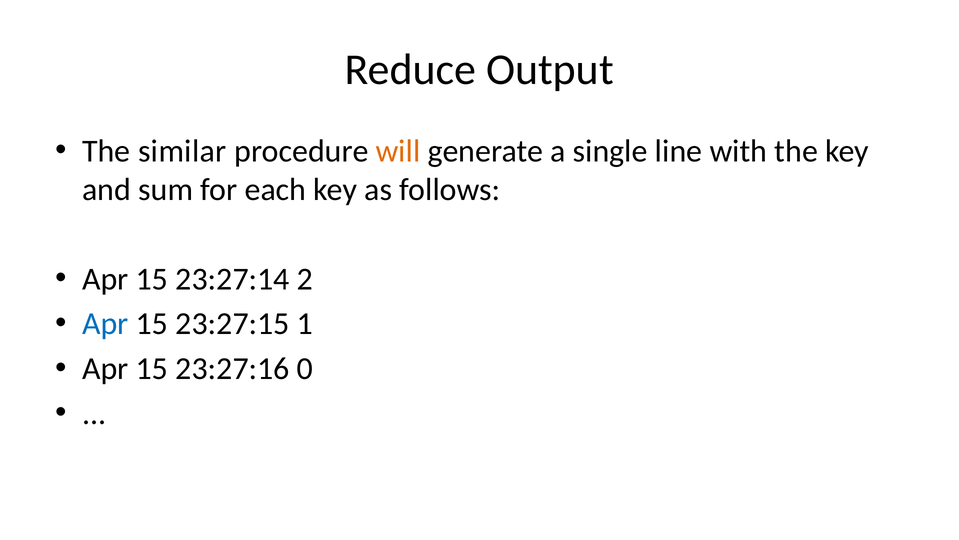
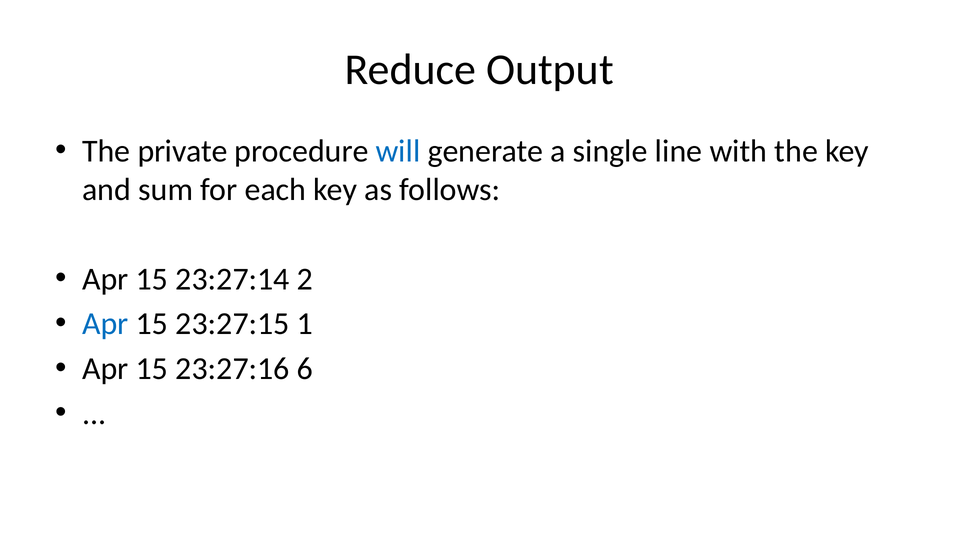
similar: similar -> private (183, 151)
will colour: orange -> blue (398, 151)
0: 0 -> 6 (305, 368)
